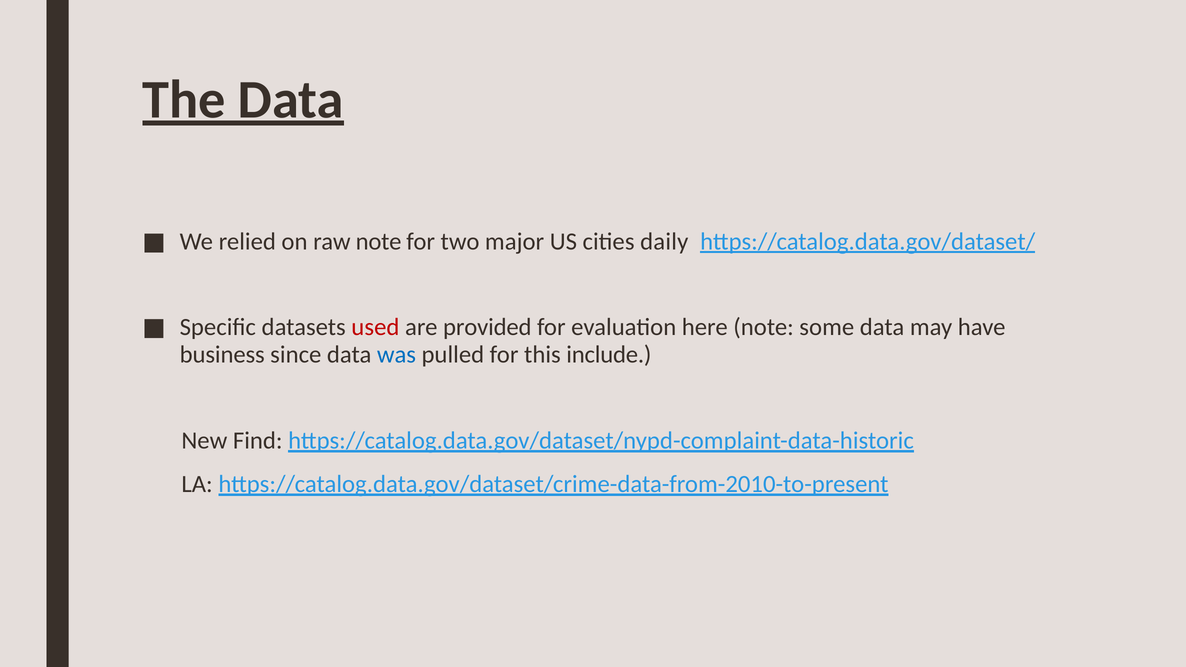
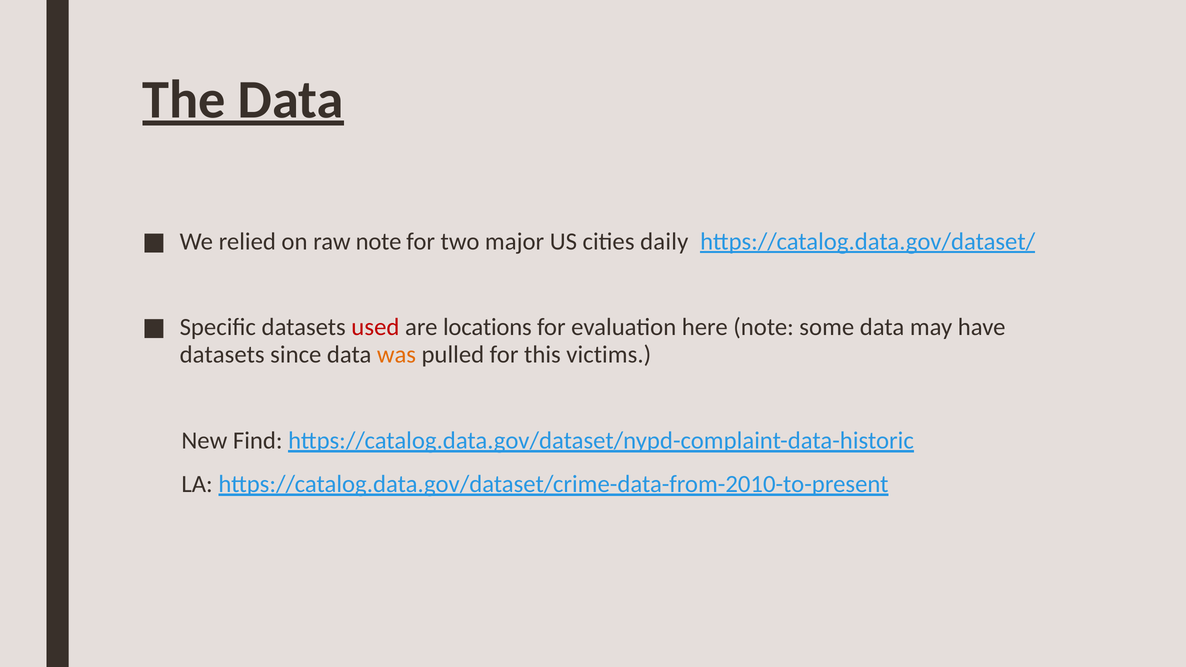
provided: provided -> locations (487, 327)
business: business -> datasets (222, 355)
was colour: blue -> orange (397, 355)
include: include -> victims (609, 355)
